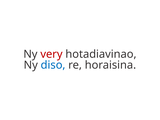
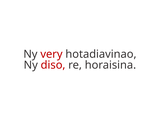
diso colour: blue -> red (53, 65)
